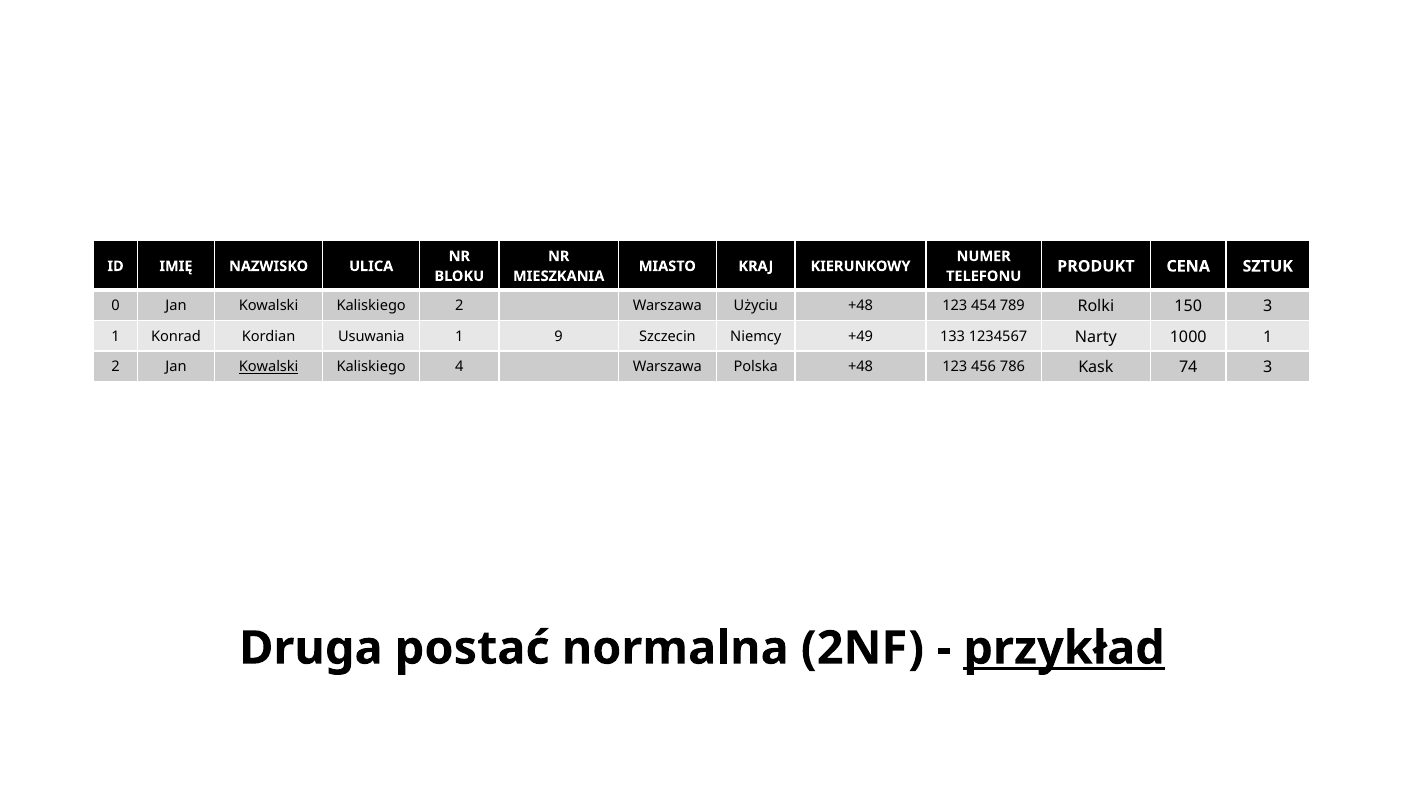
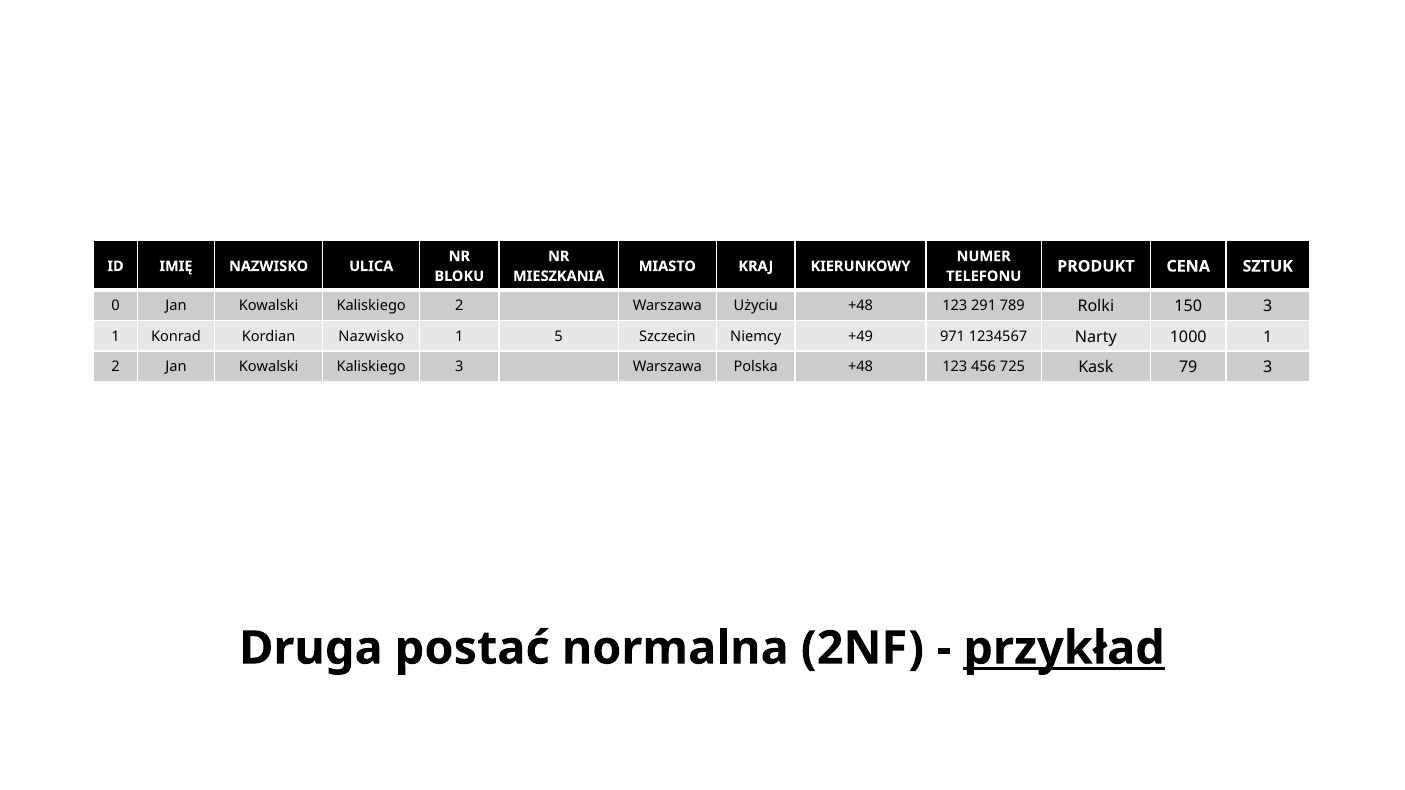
454: 454 -> 291 (984, 306)
Kordian Usuwania: Usuwania -> Nazwisko (371, 337)
9: 9 -> 5 (559, 337)
133: 133 -> 971 (953, 337)
Kowalski underline: present -> none (269, 367)
Kaliskiego 4: 4 -> 3 (459, 367)
786: 786 -> 725 (1012, 367)
74: 74 -> 79 (1188, 367)
